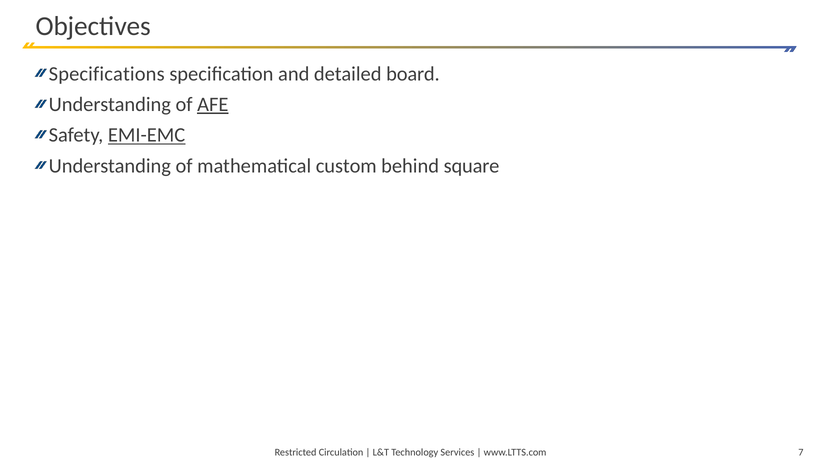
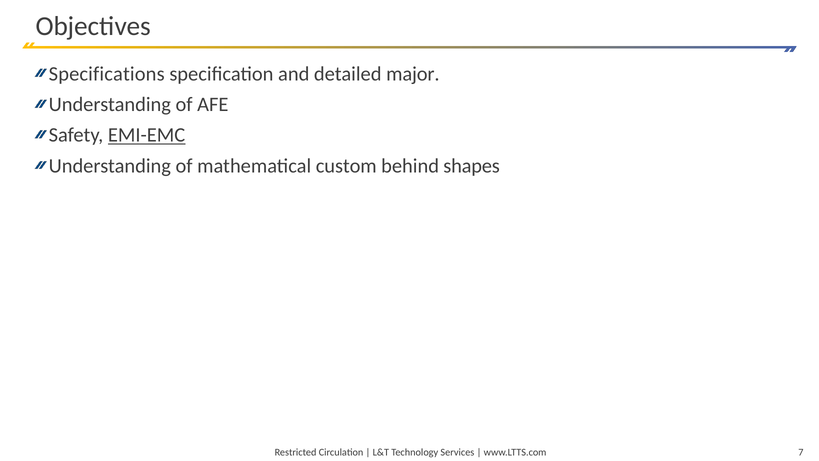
board: board -> major (413, 74)
AFE underline: present -> none (213, 104)
square: square -> shapes (472, 166)
